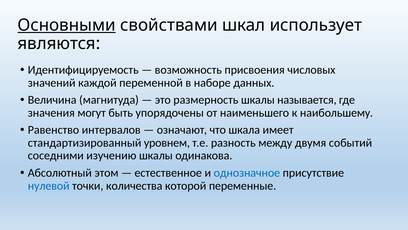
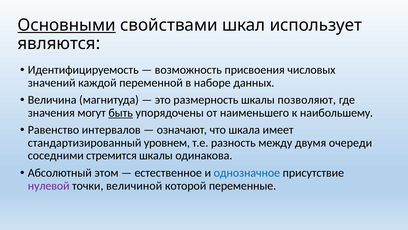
называется: называется -> позволяют (307, 100)
быть underline: none -> present (121, 113)
событий: событий -> очереди (351, 143)
изучению: изучению -> стремится (111, 155)
нулевой colour: blue -> purple (49, 185)
количества: количества -> величиной (134, 185)
